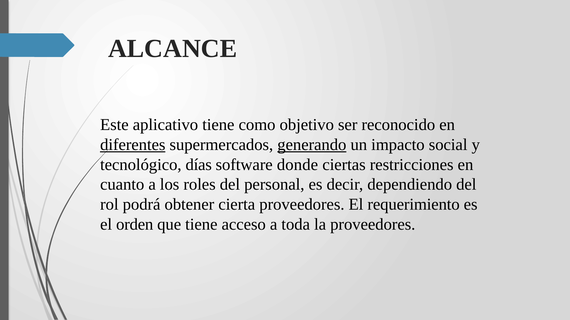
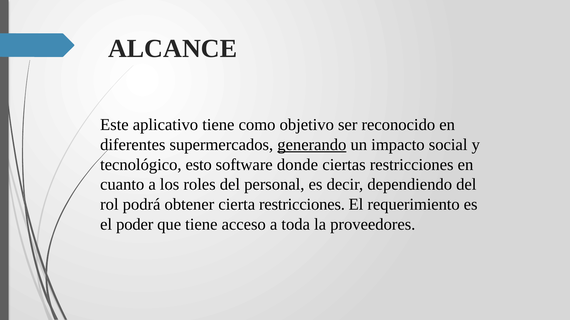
diferentes underline: present -> none (133, 145)
días: días -> esto (199, 165)
cierta proveedores: proveedores -> restricciones (302, 205)
orden: orden -> poder (135, 225)
